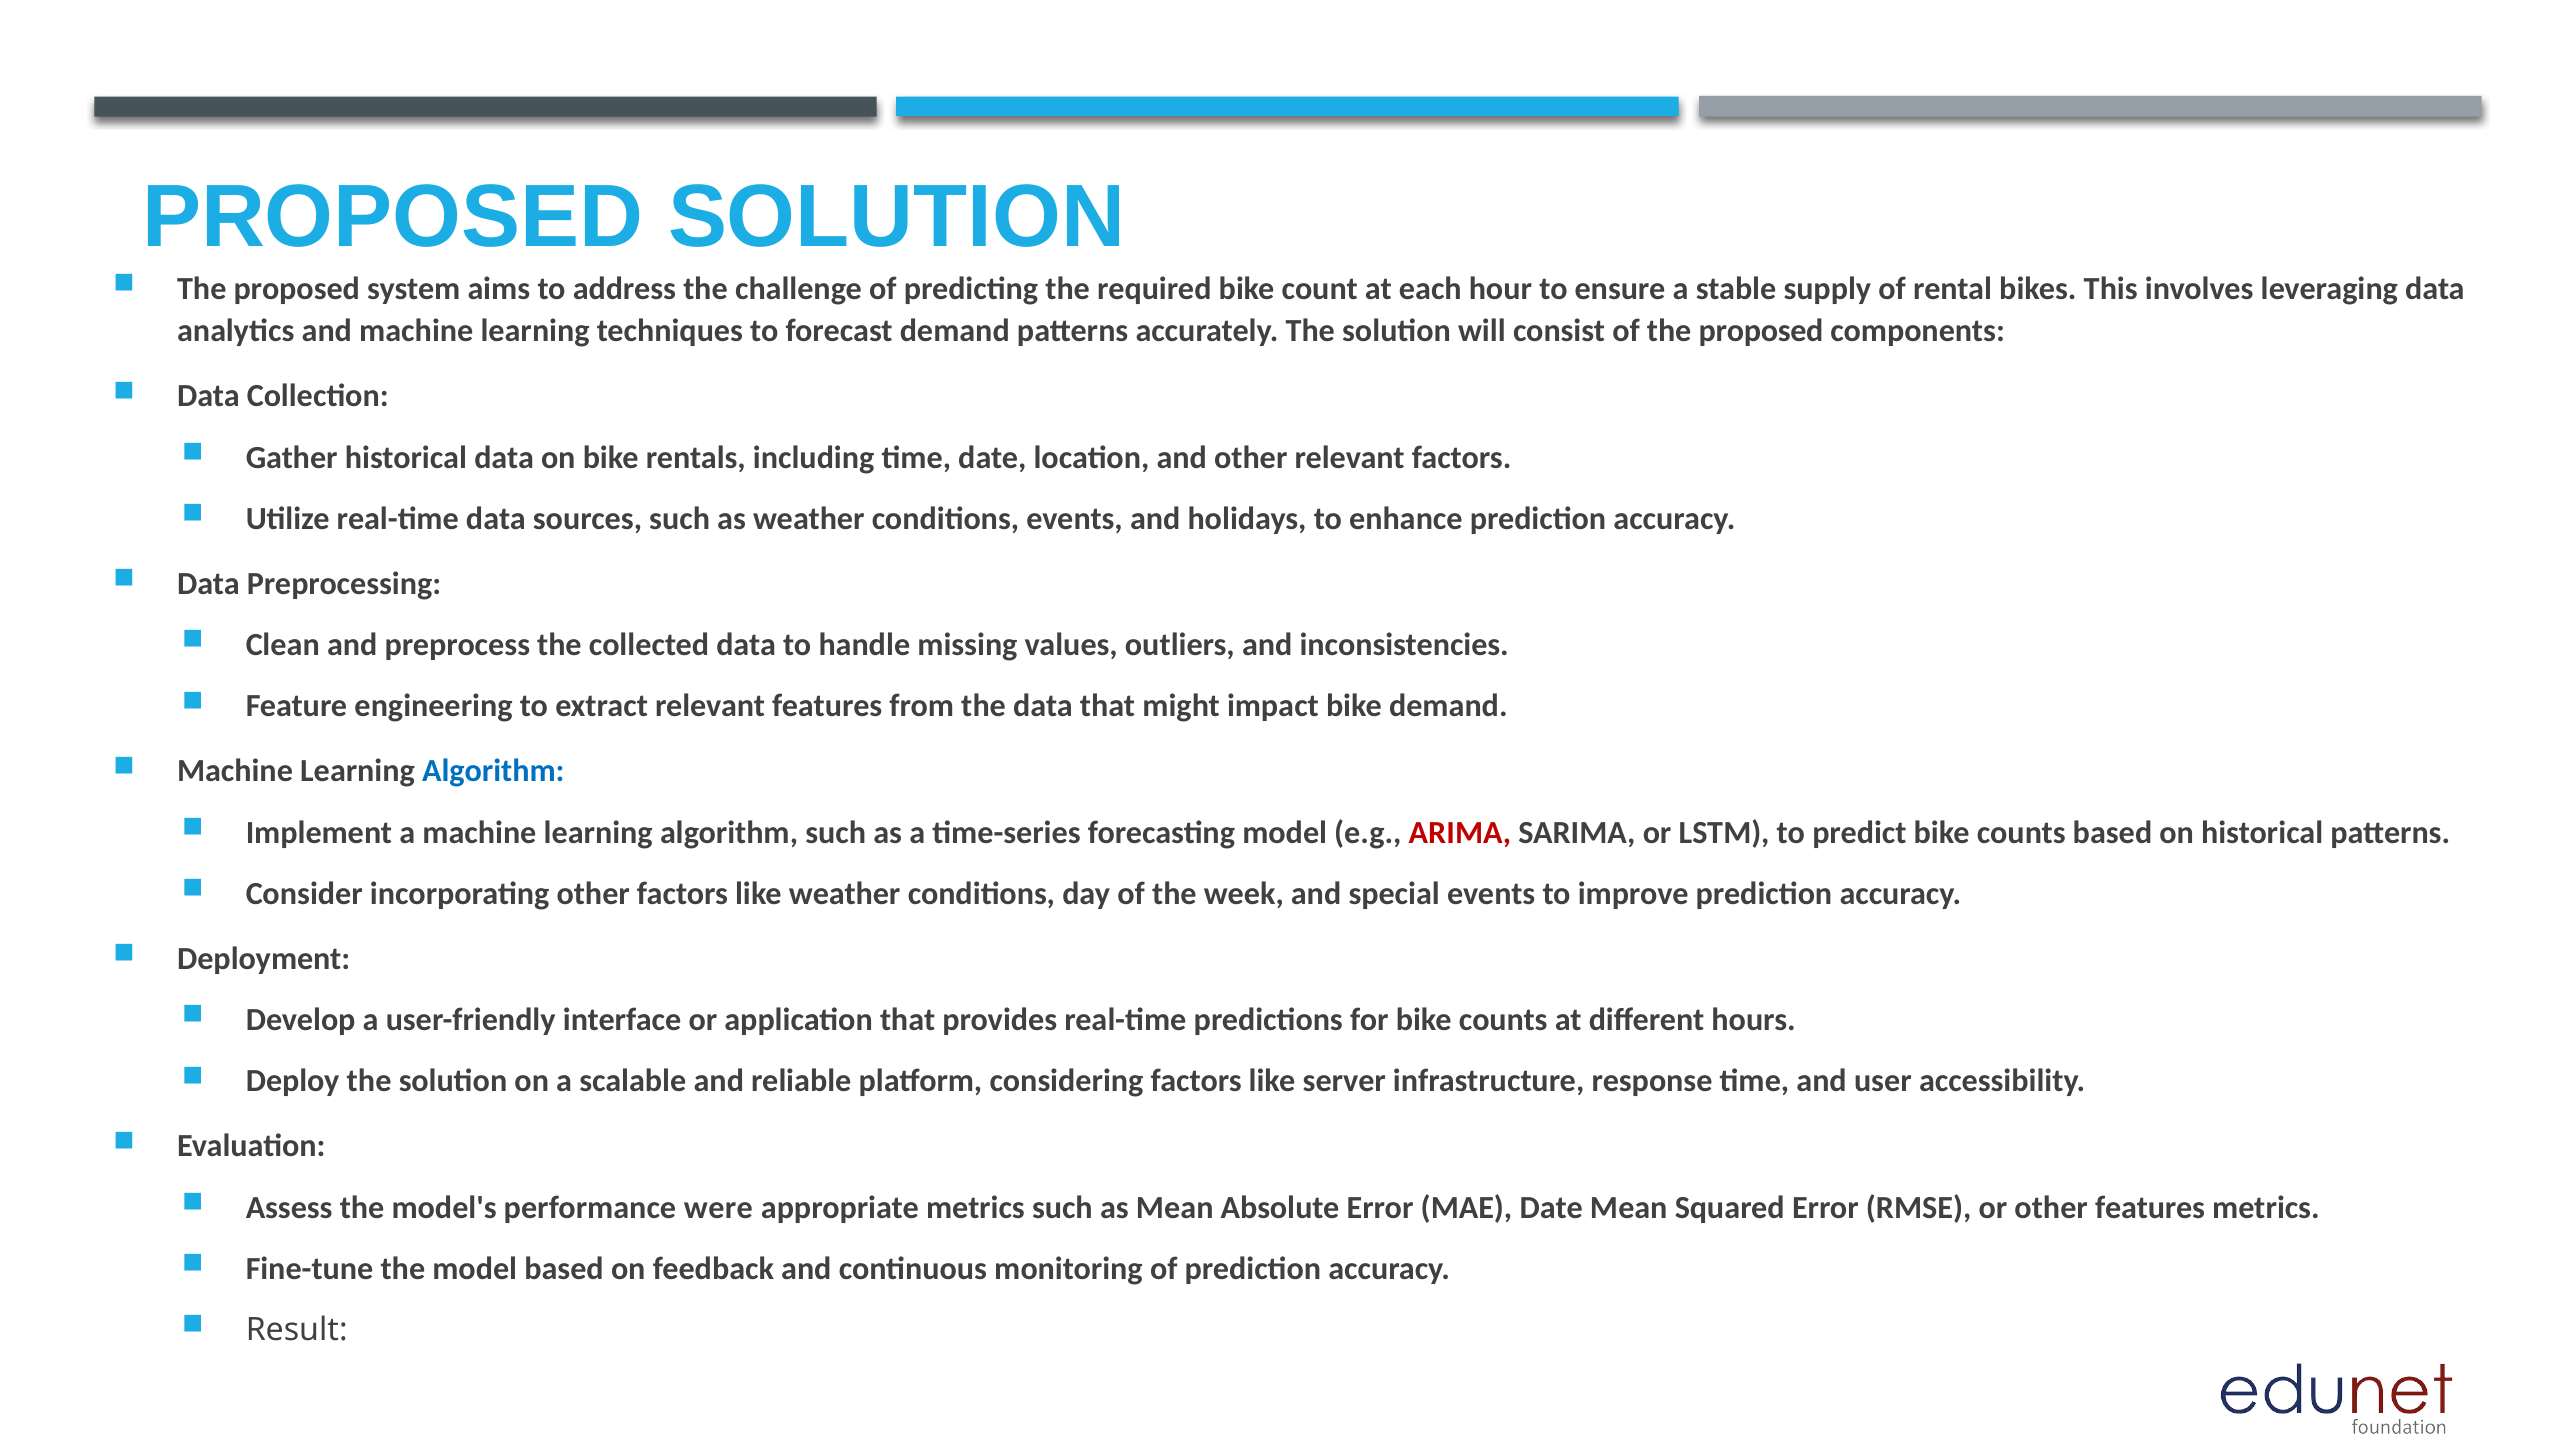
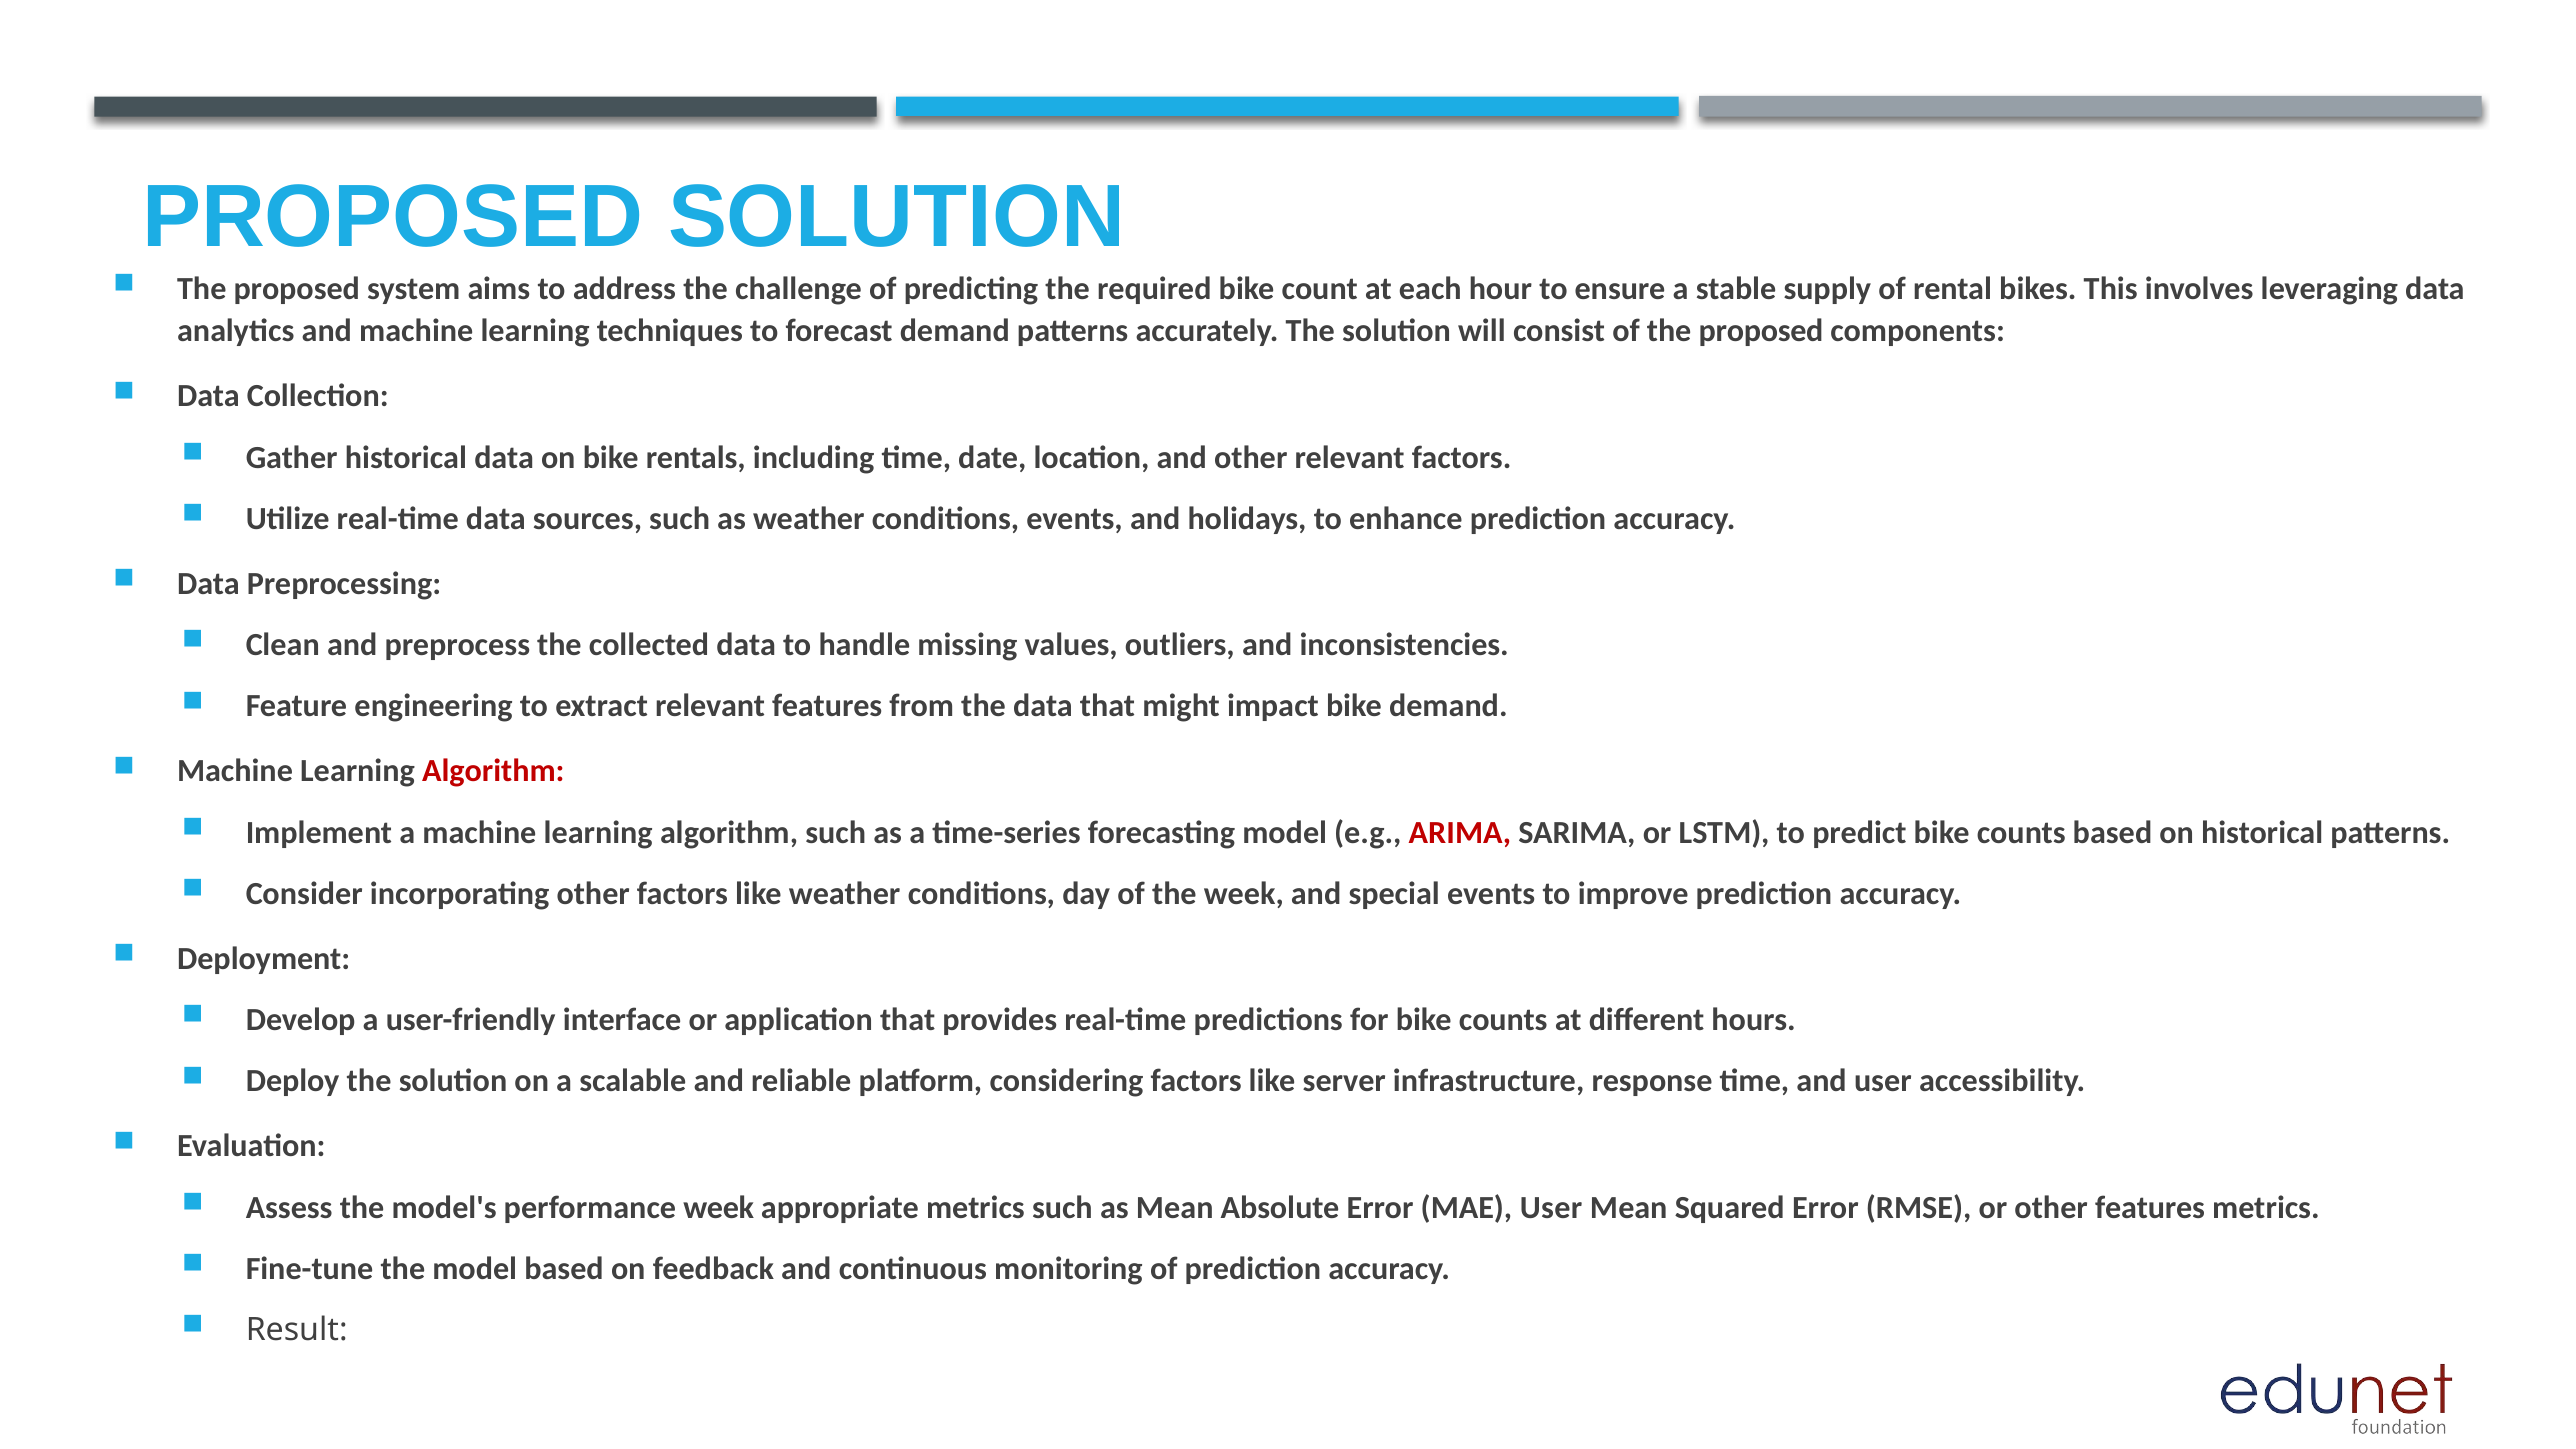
Algorithm colour: blue -> red (493, 771)
performance were: were -> week (719, 1208)
MAE Date: Date -> User (1551, 1208)
